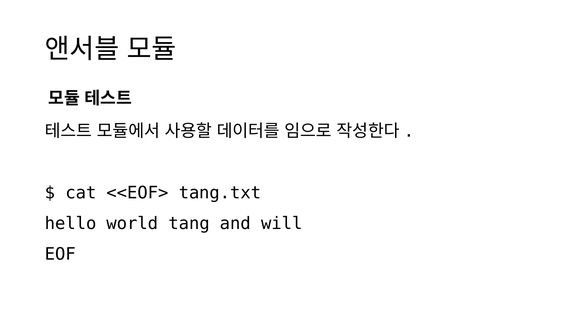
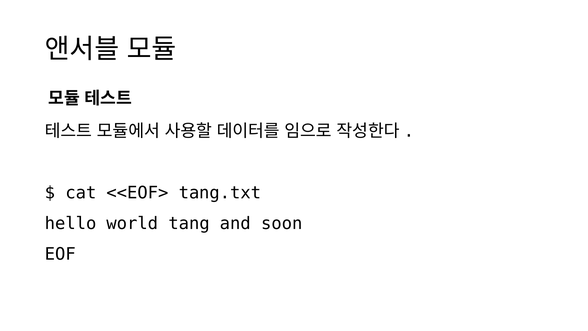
will: will -> soon (282, 223)
